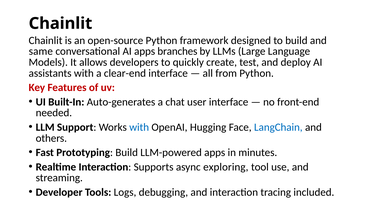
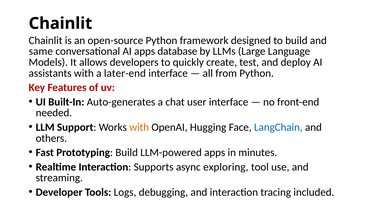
branches: branches -> database (177, 51)
clear-end: clear-end -> later-end (125, 73)
with colour: blue -> orange (139, 127)
